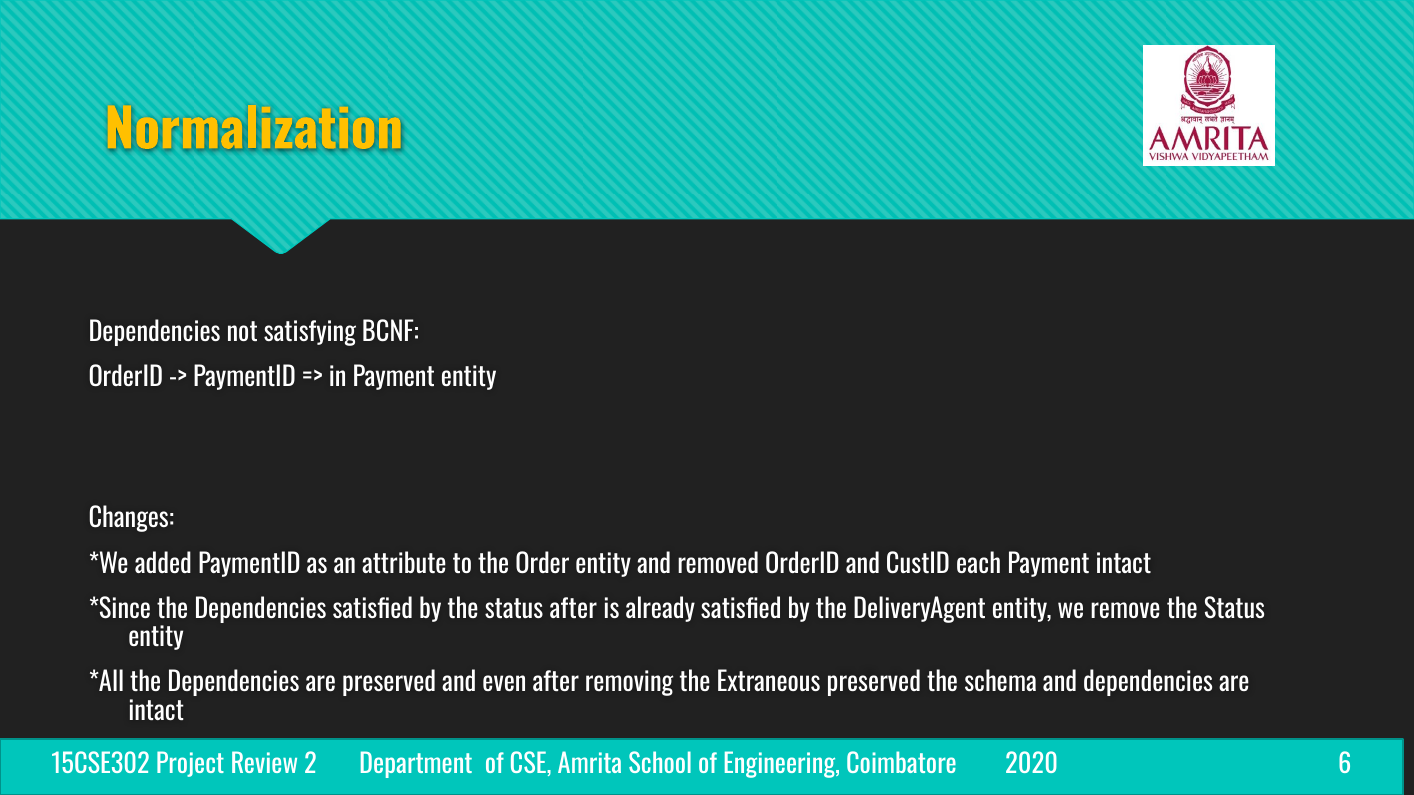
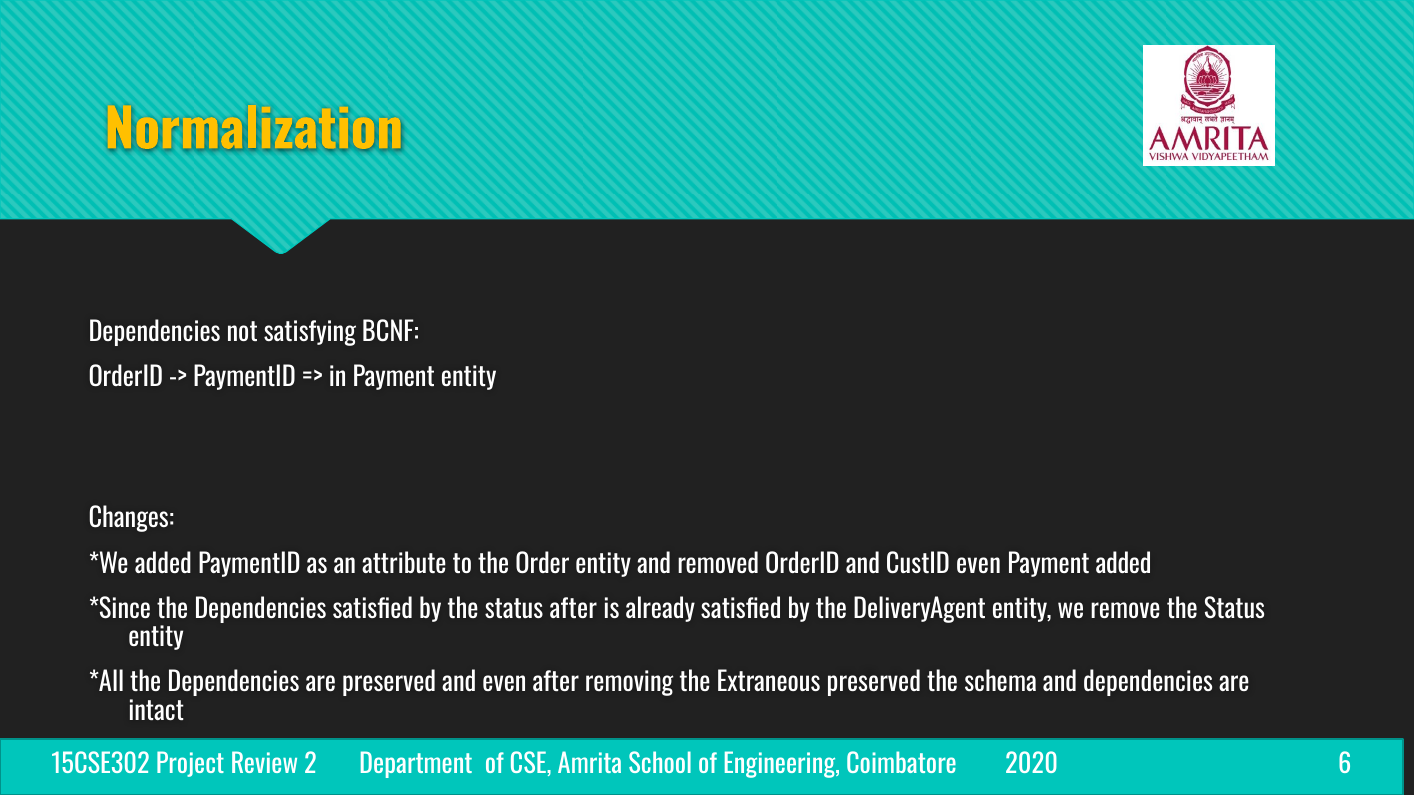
CustID each: each -> even (979, 565)
Payment intact: intact -> added (1124, 565)
